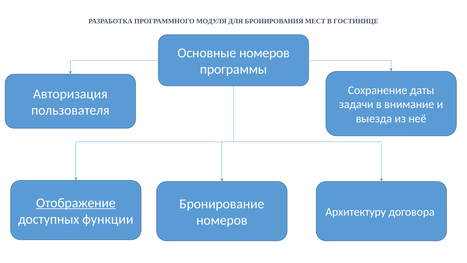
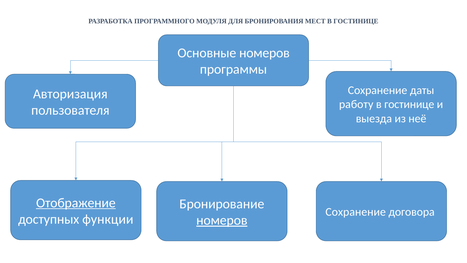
задачи: задачи -> работу (356, 104)
внимание: внимание -> гостинице (409, 104)
Архитектуру: Архитектуру -> Сохранение (356, 212)
номеров underline: none -> present (222, 220)
